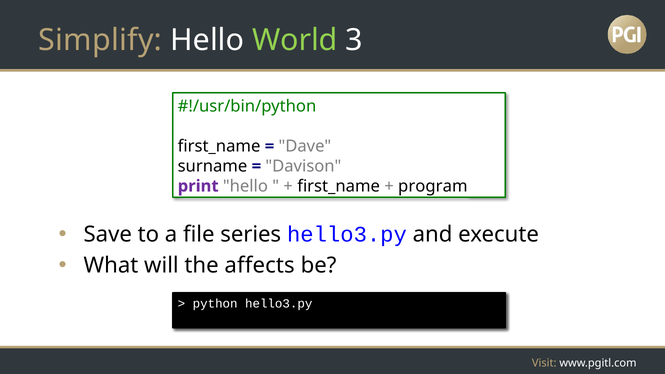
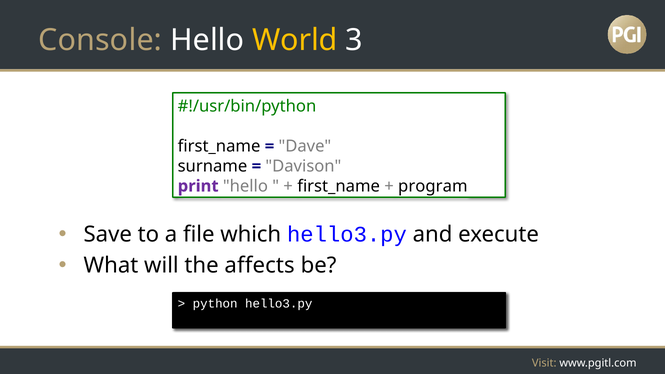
Simplify: Simplify -> Console (100, 40)
World colour: light green -> yellow (295, 40)
series: series -> which (251, 235)
